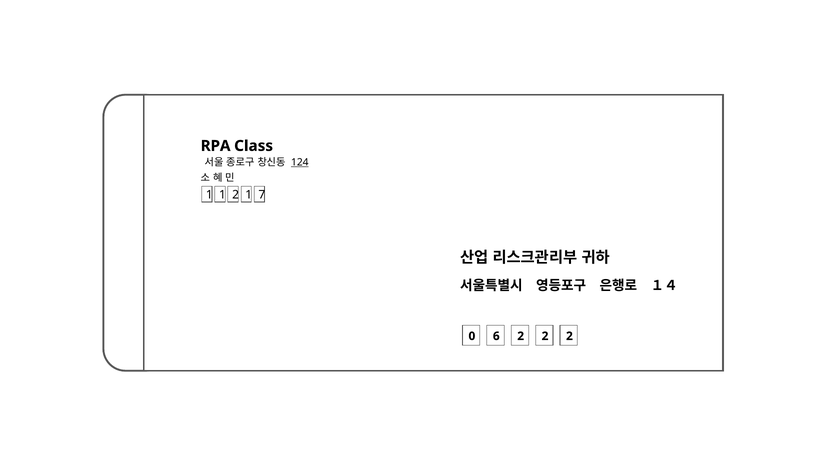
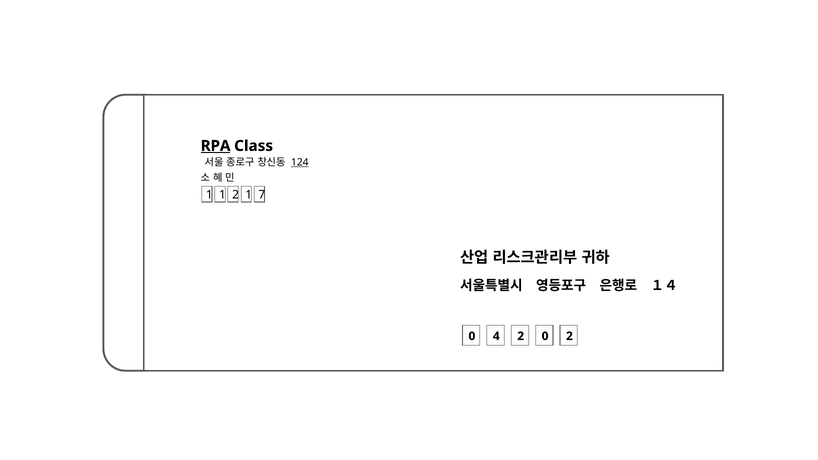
RPA underline: none -> present (216, 146)
6: 6 -> 4 (496, 336)
2: 2 -> 0 (545, 336)
